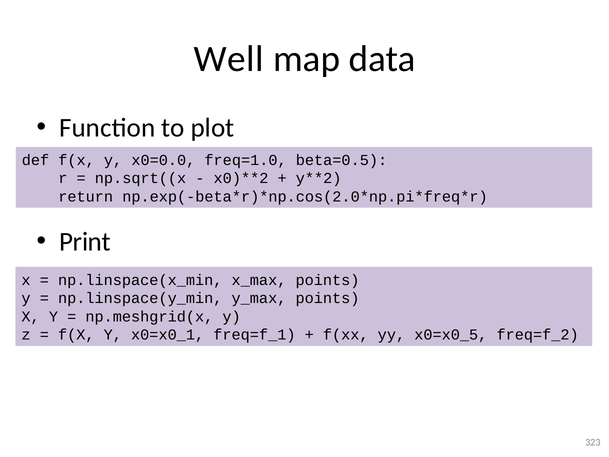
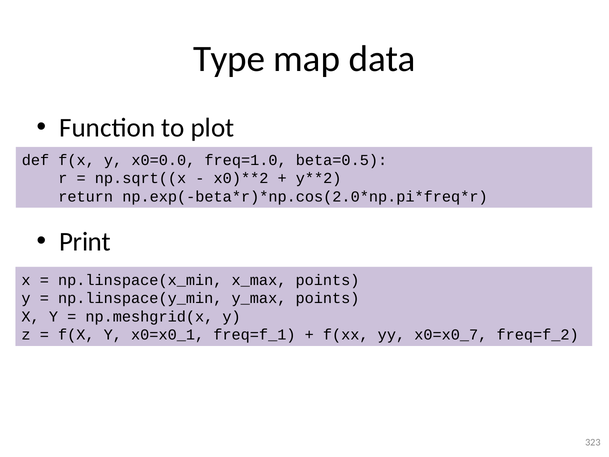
Well: Well -> Type (229, 59)
x0=x0_5: x0=x0_5 -> x0=x0_7 (451, 335)
